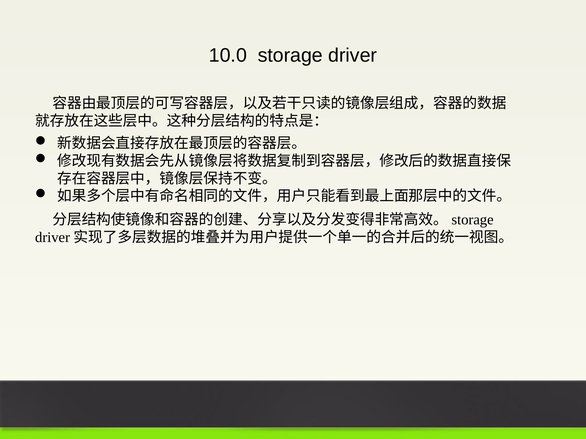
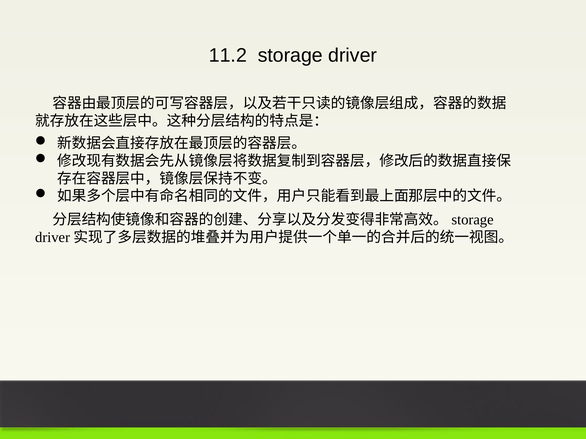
10.0: 10.0 -> 11.2 (228, 56)
